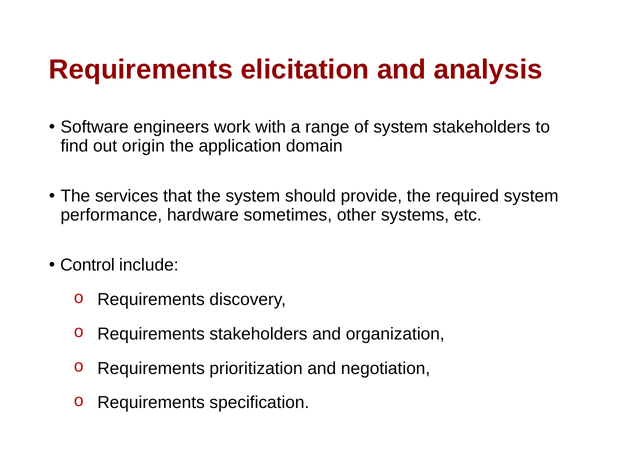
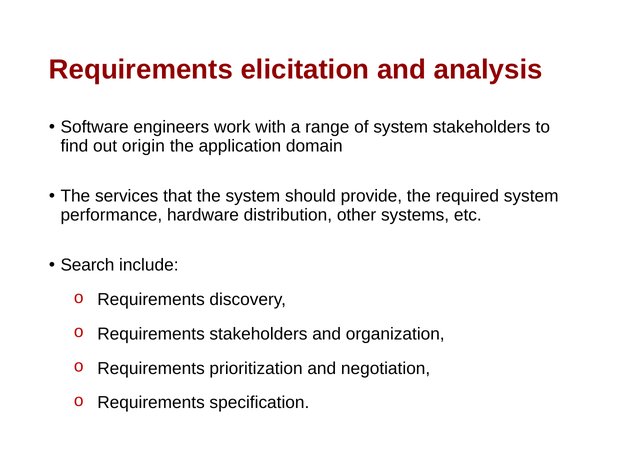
sometimes: sometimes -> distribution (288, 215)
Control: Control -> Search (87, 265)
